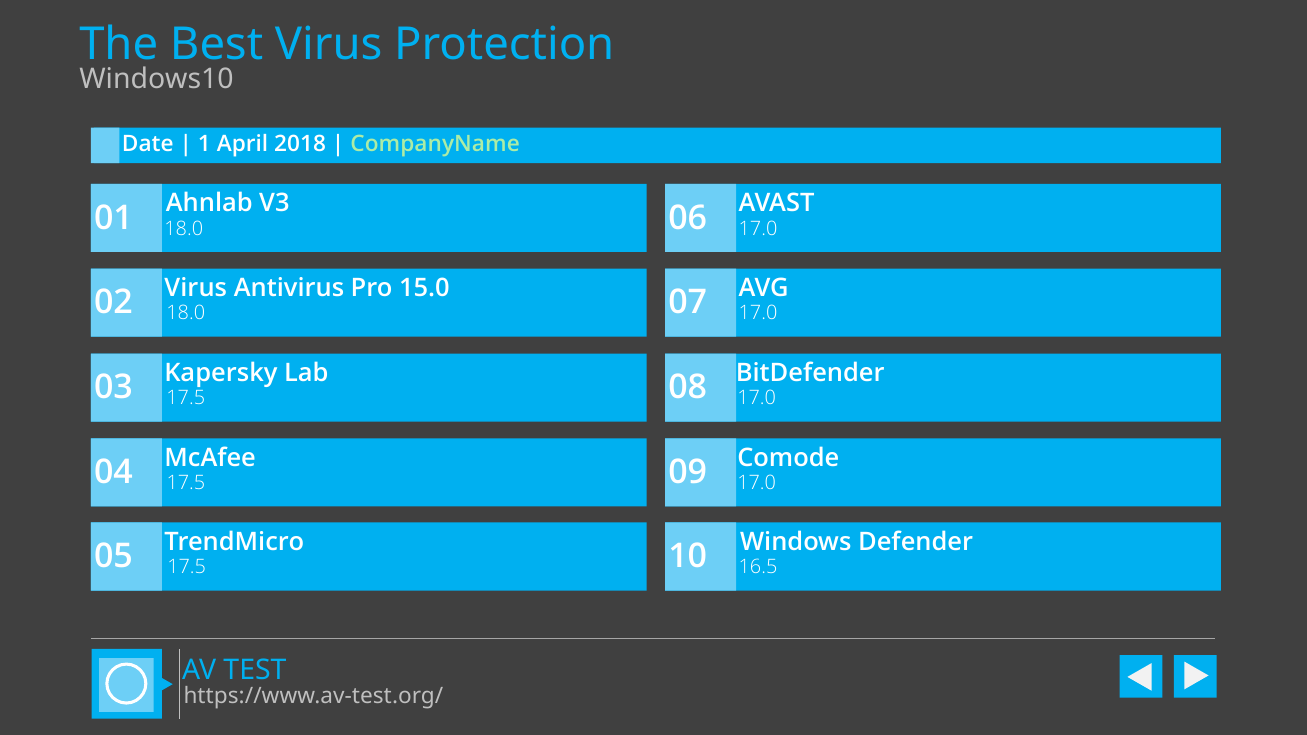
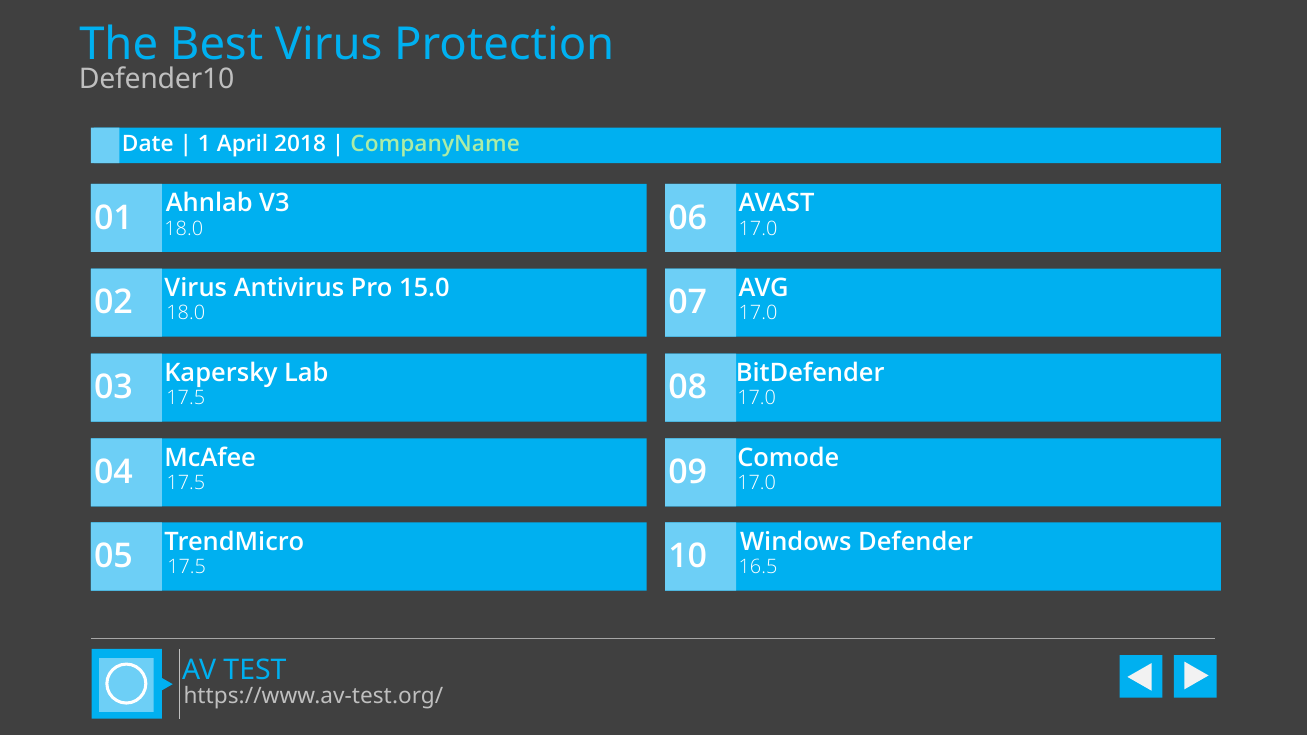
Windows10: Windows10 -> Defender10 (157, 79)
